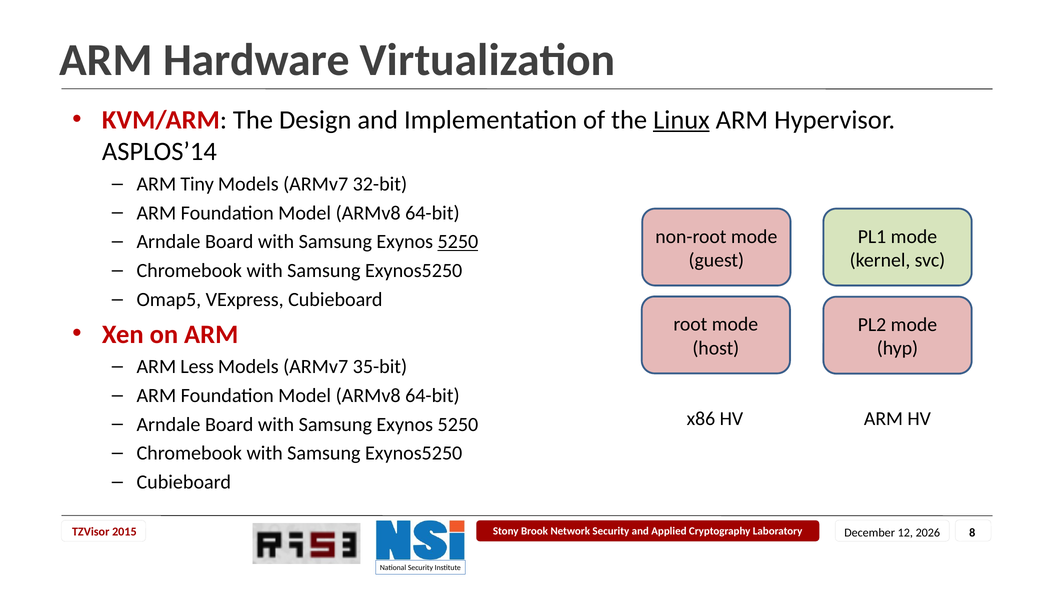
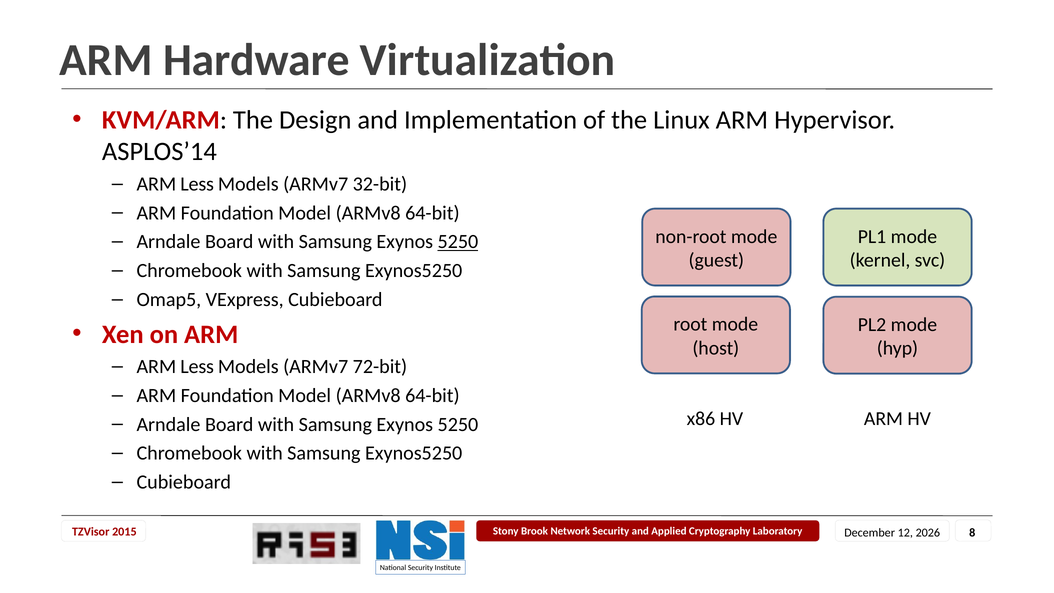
Linux underline: present -> none (681, 120)
Tiny: Tiny -> Less (197, 184)
35-bit: 35-bit -> 72-bit (380, 366)
